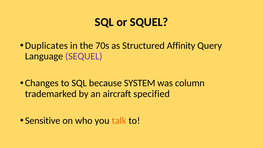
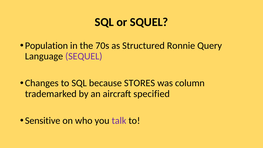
Duplicates: Duplicates -> Population (46, 46)
Affinity: Affinity -> Ronnie (181, 46)
SYSTEM: SYSTEM -> STORES (140, 83)
talk colour: orange -> purple (119, 121)
